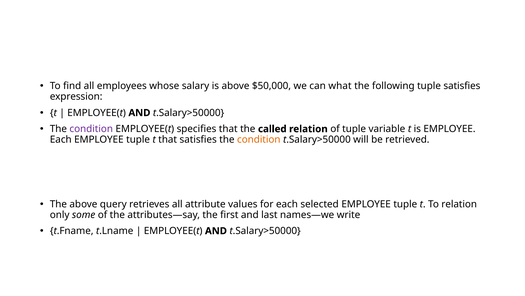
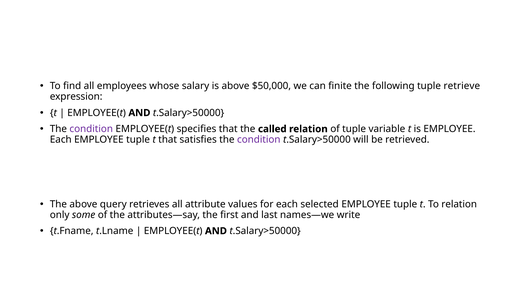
what: what -> finite (340, 86)
tuple satisfies: satisfies -> retrieve (462, 86)
condition colour: orange -> purple (259, 139)
